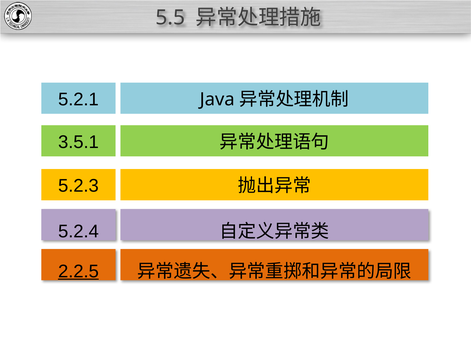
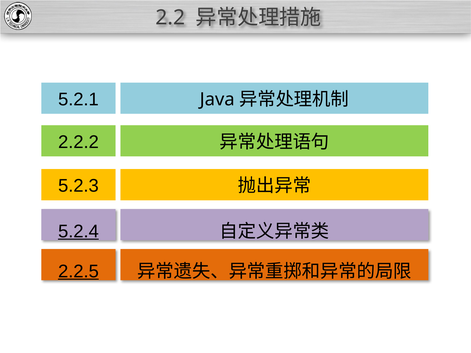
5.5: 5.5 -> 2.2 (170, 18)
3.5.1: 3.5.1 -> 2.2.2 (78, 142)
5.2.4 underline: none -> present (78, 232)
